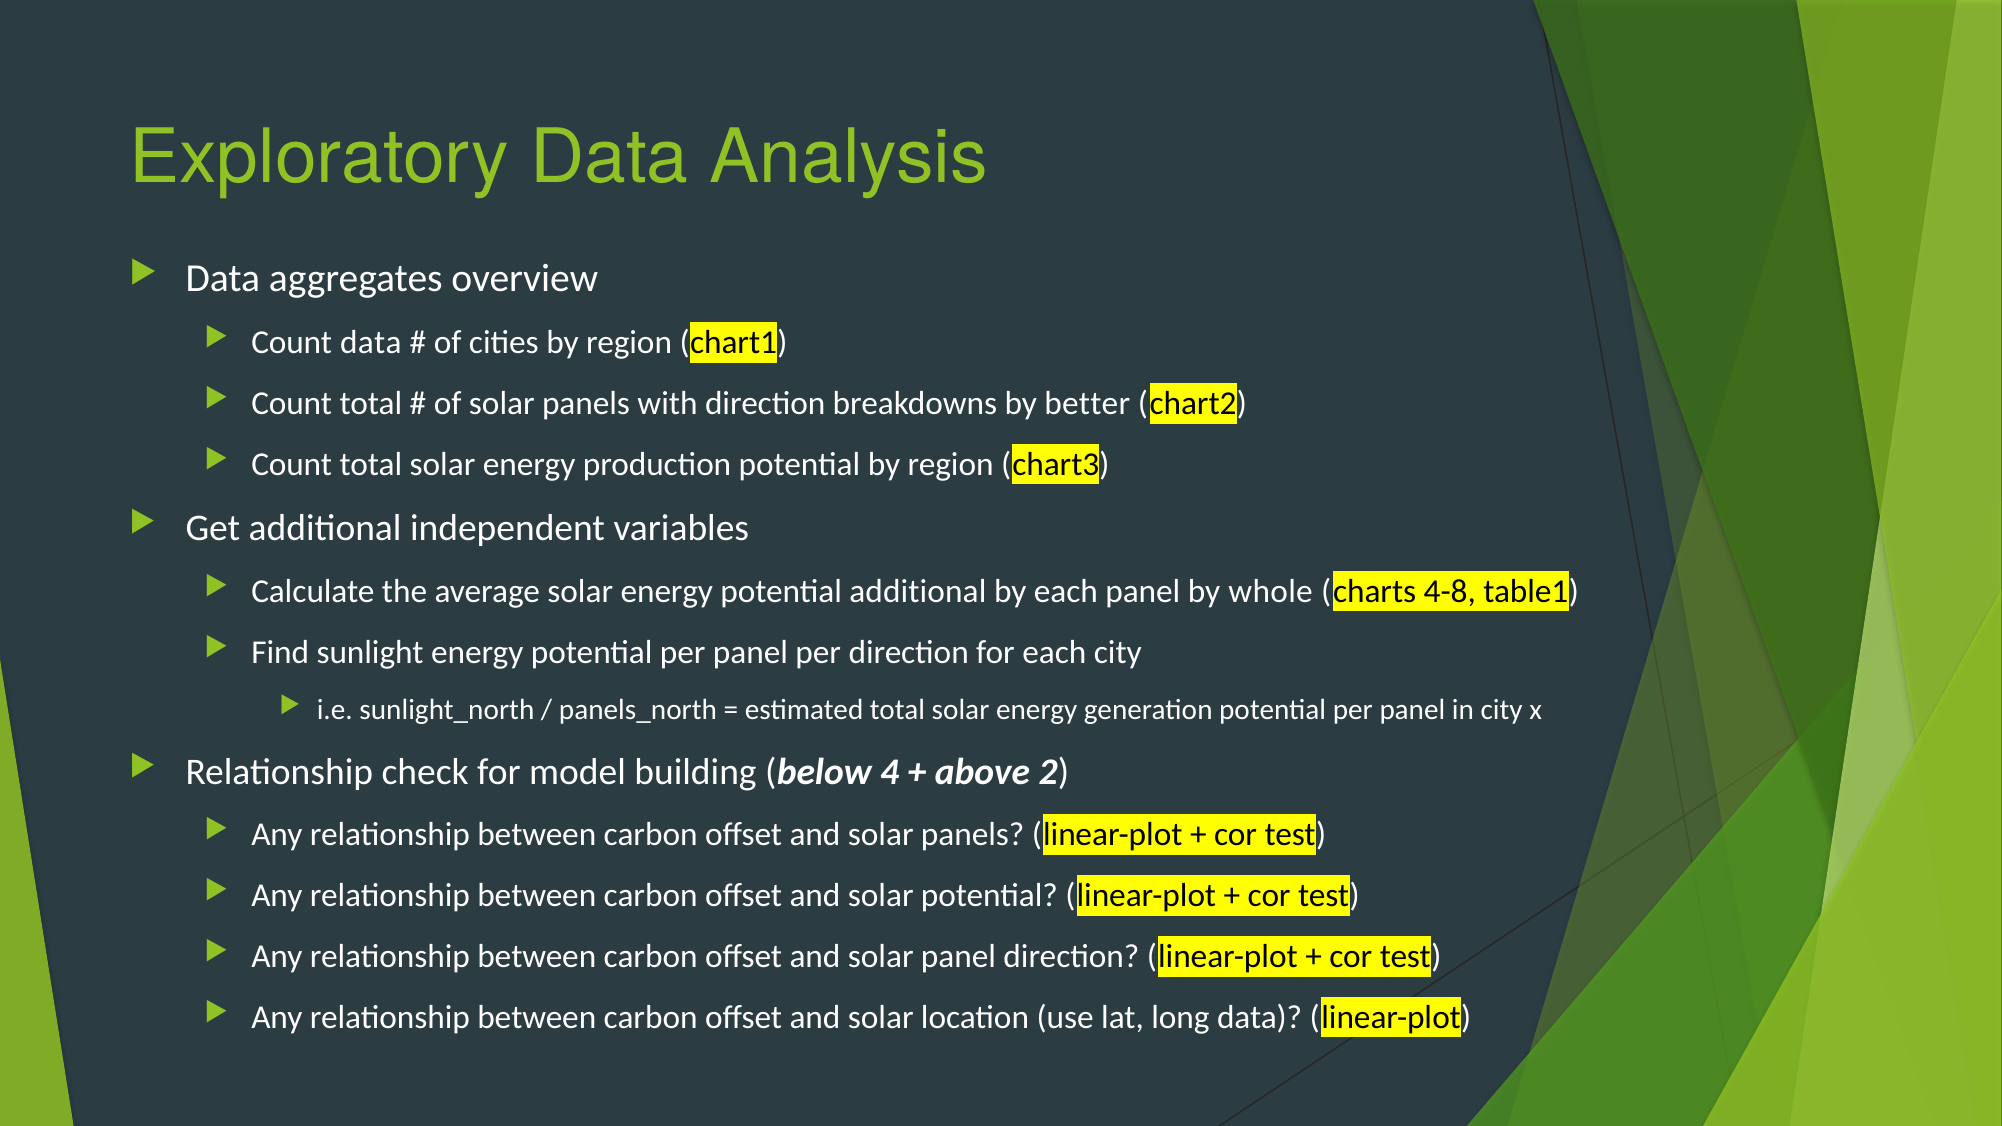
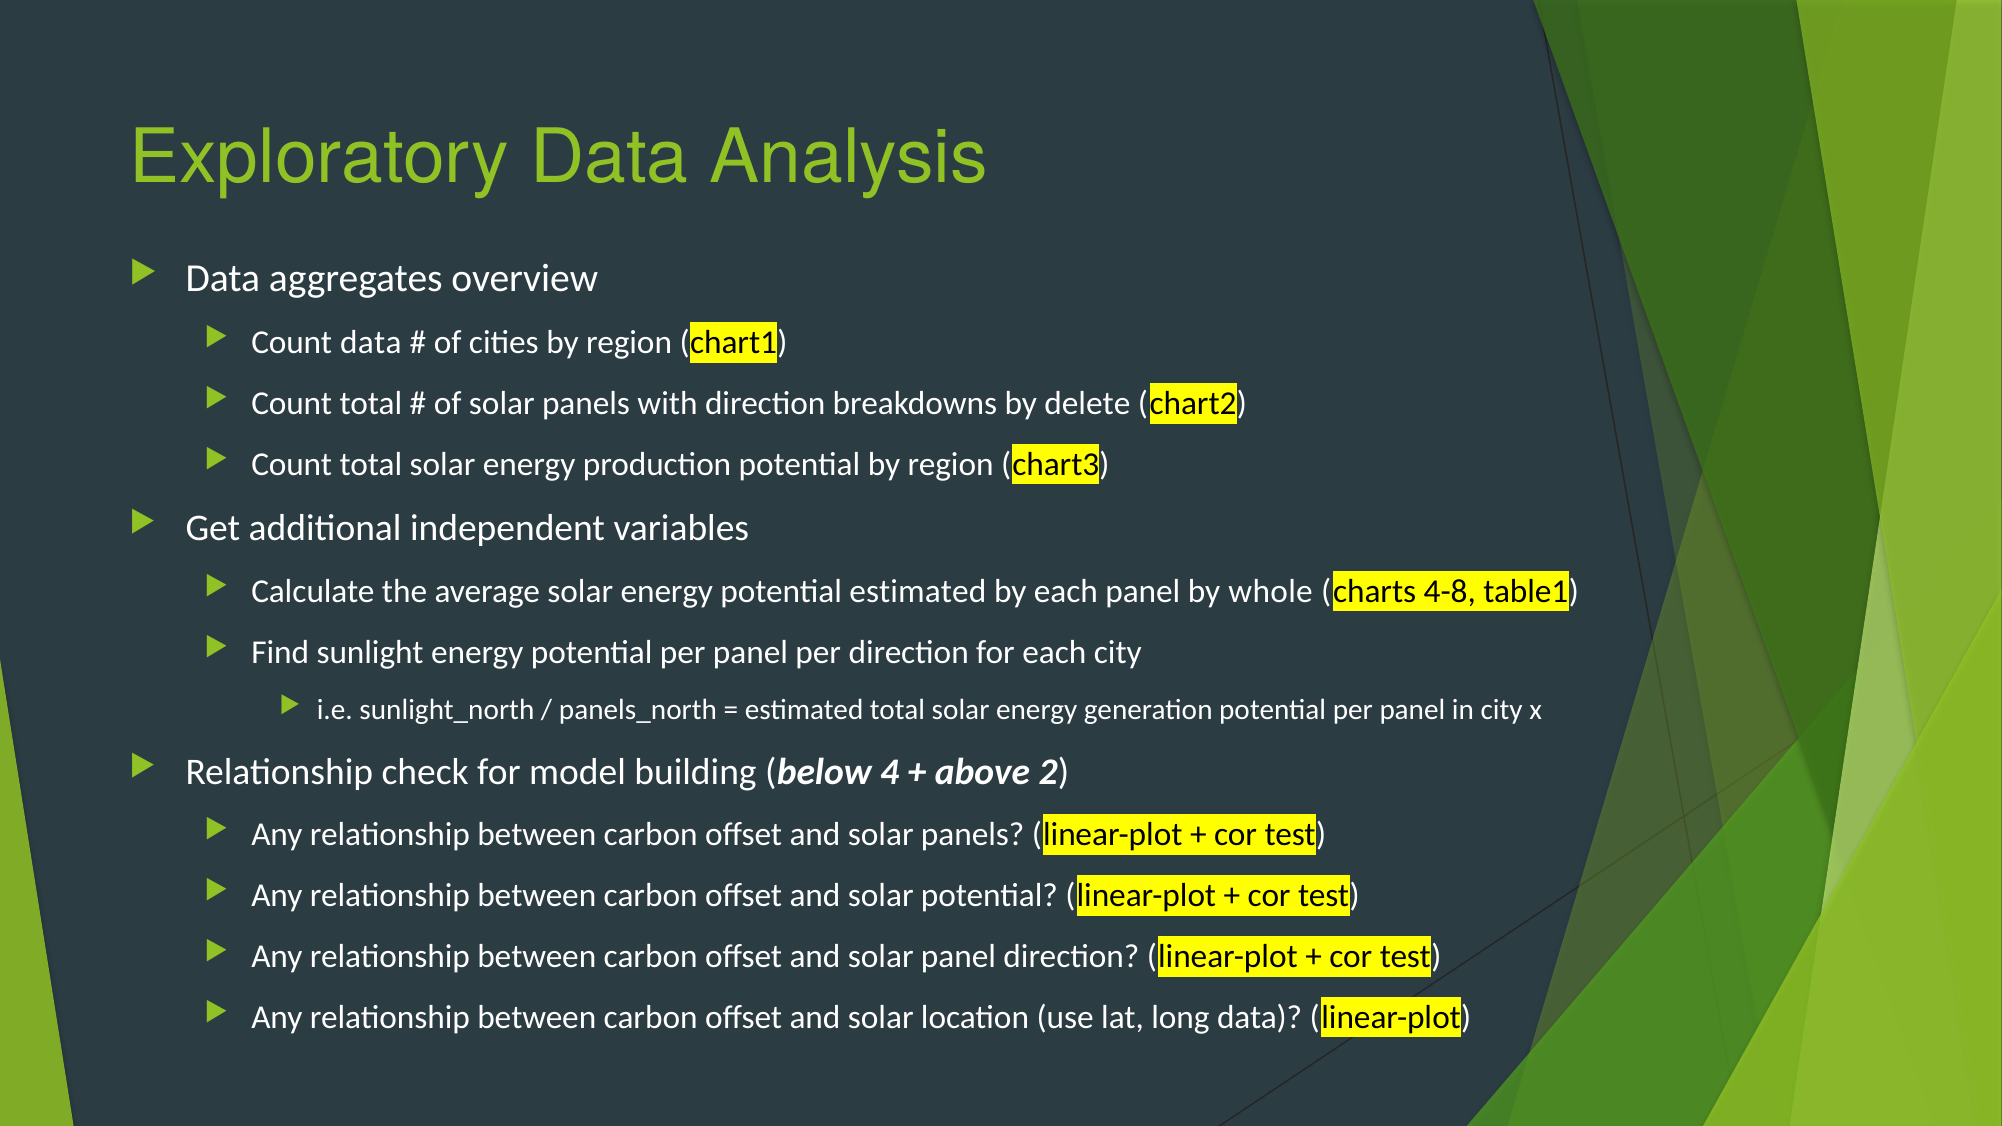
better: better -> delete (1087, 404)
potential additional: additional -> estimated (918, 591)
